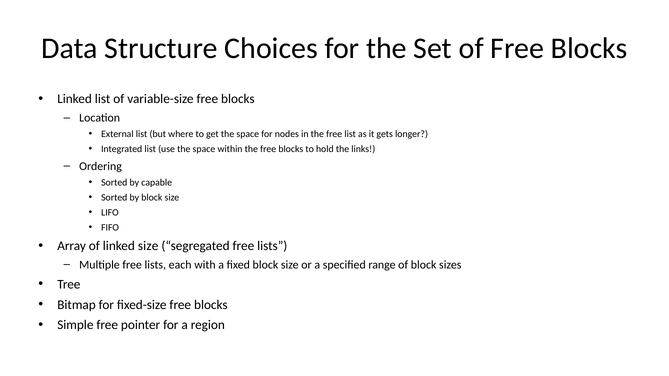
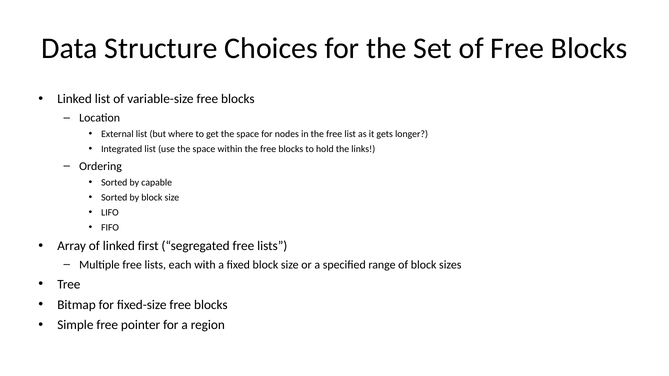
linked size: size -> first (148, 246)
